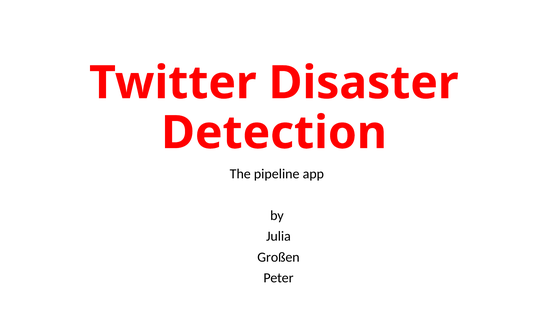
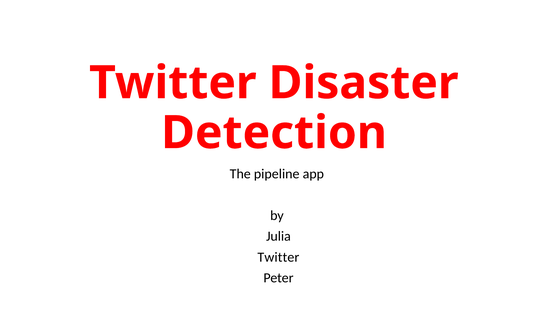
Großen: Großen -> Twitter (278, 257)
